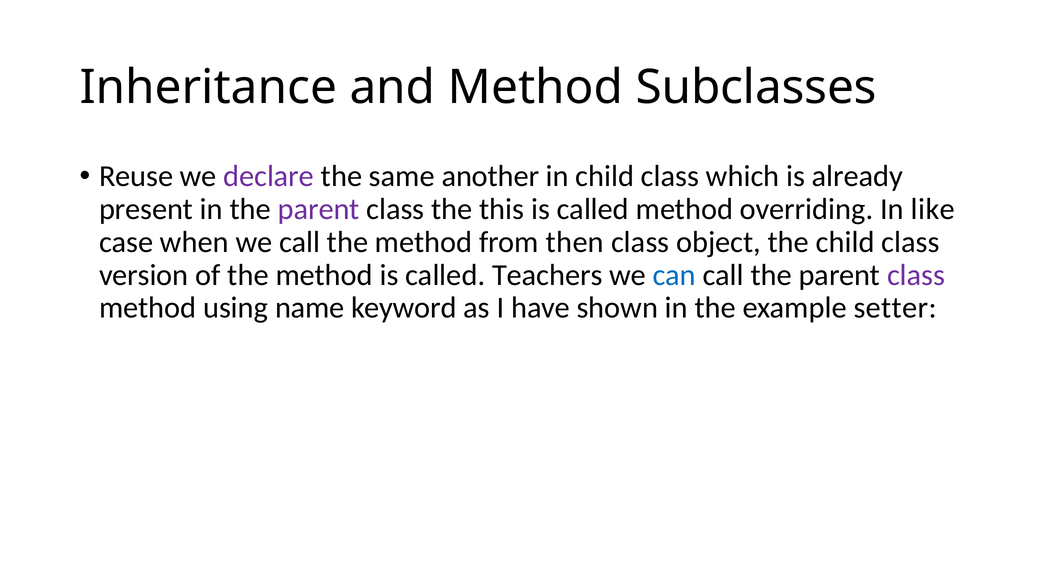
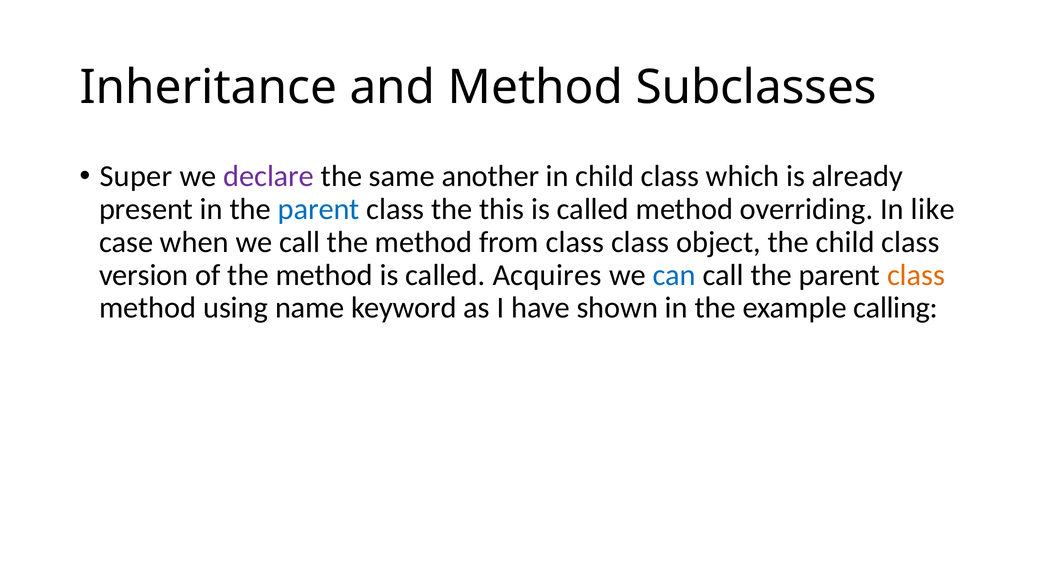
Reuse: Reuse -> Super (136, 176)
parent colour: purple -> blue (319, 209)
from then: then -> class (575, 242)
Teachers: Teachers -> Acquires (547, 275)
class colour: purple -> orange (916, 275)
setter: setter -> calling (896, 308)
